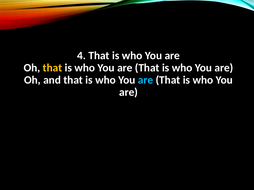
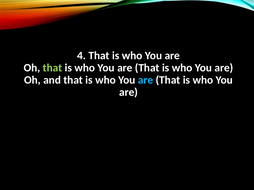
that colour: yellow -> light green (52, 68)
